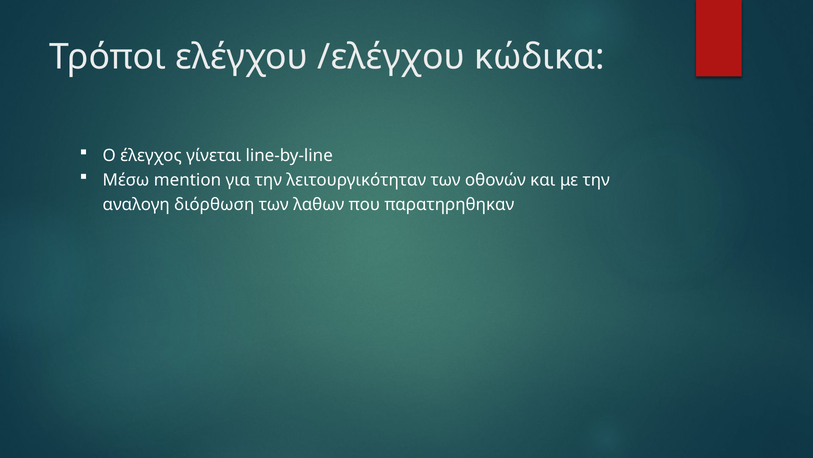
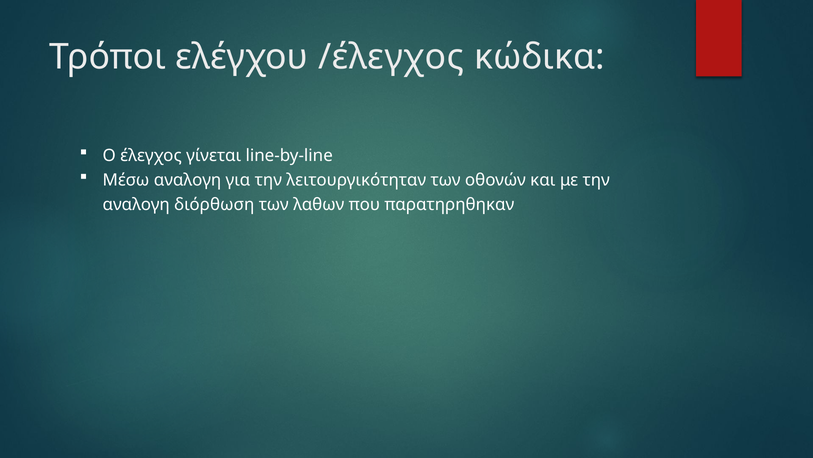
/ελέγχου: /ελέγχου -> /έλεγχος (391, 57)
Μέσω mention: mention -> αναλογη (188, 180)
